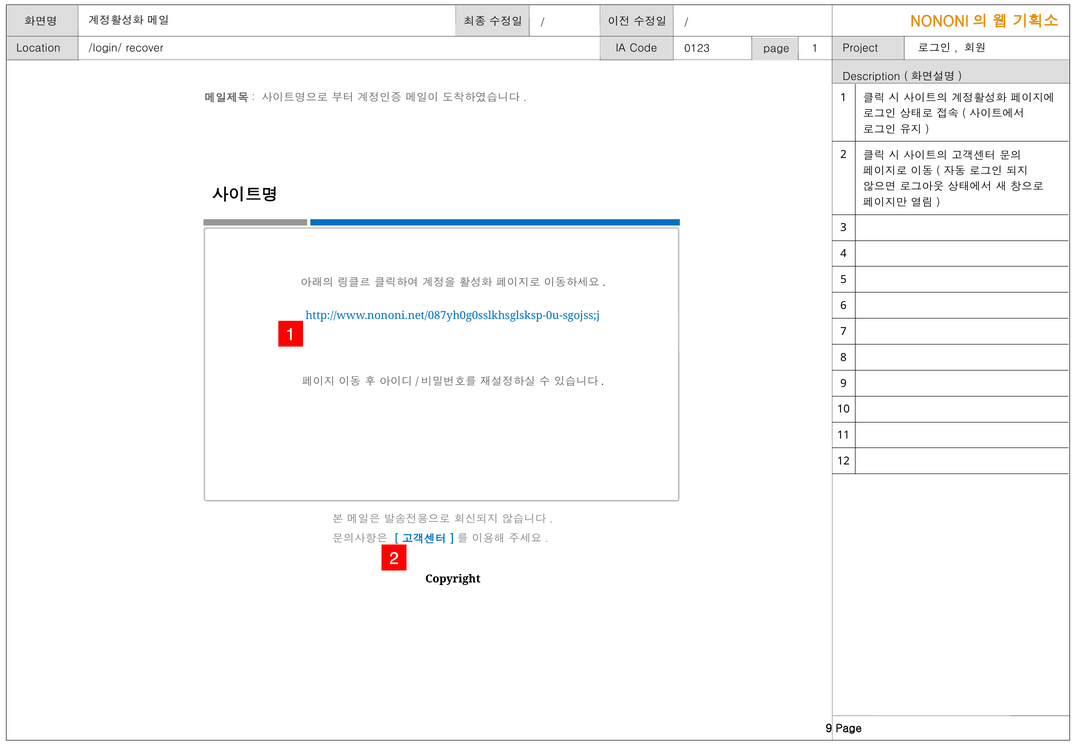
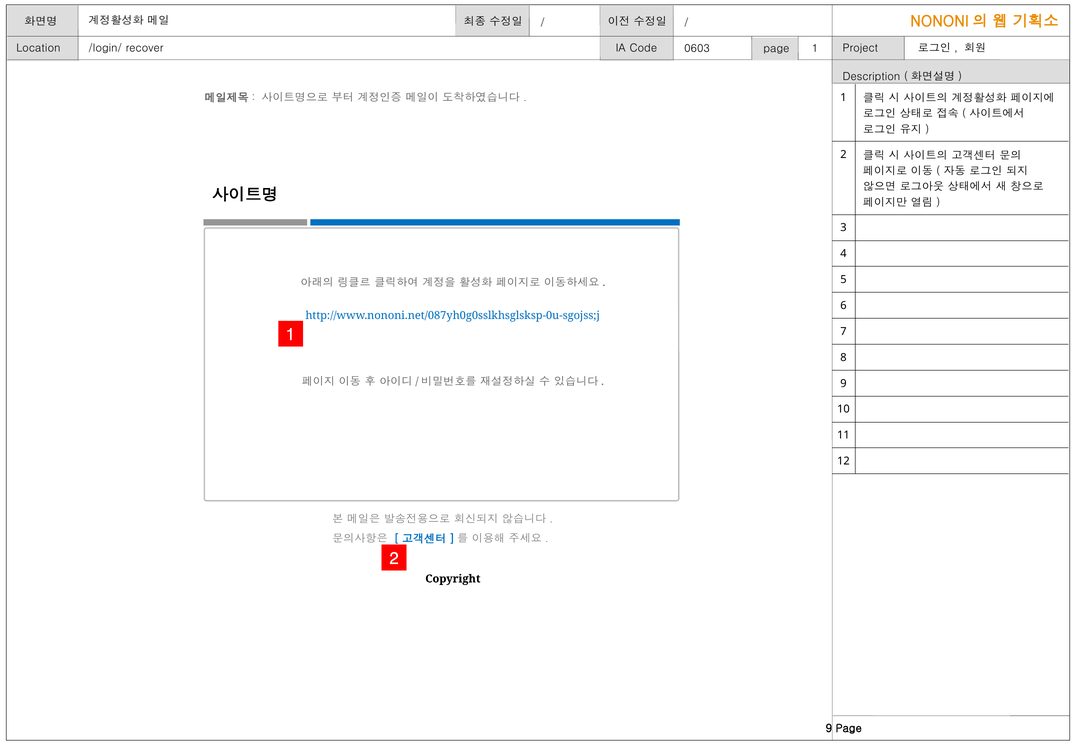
0123: 0123 -> 0603 (697, 49)
